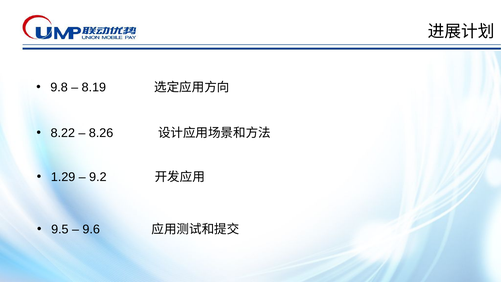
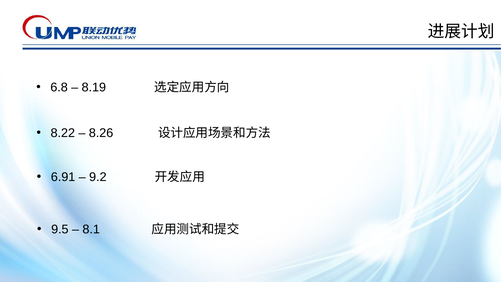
9.8: 9.8 -> 6.8 (59, 87)
1.29: 1.29 -> 6.91 (63, 177)
9.6: 9.6 -> 8.1 (91, 229)
